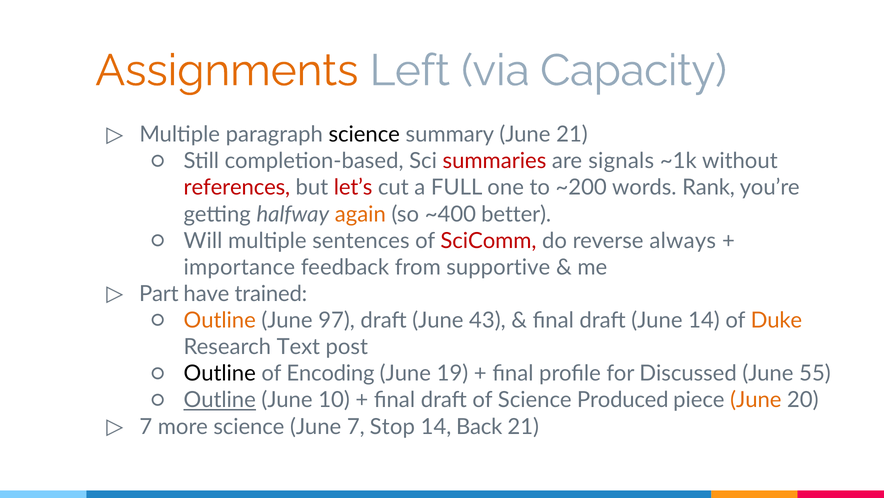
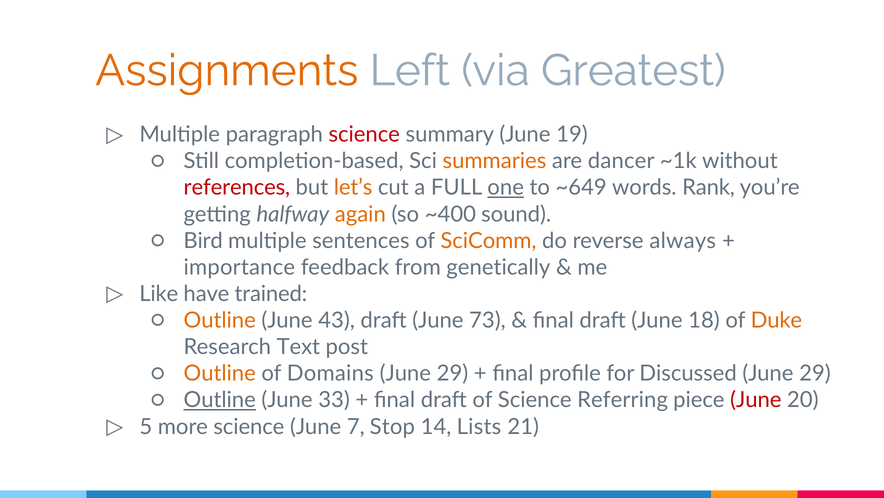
Capacity: Capacity -> Greatest (633, 71)
science colour: black -> red (364, 134)
June 21: 21 -> 19 (572, 134)
summaries colour: red -> orange (494, 161)
signals: signals -> dancer (621, 161)
let’s colour: red -> orange (353, 187)
one underline: none -> present (506, 187)
~200: ~200 -> ~649 (581, 187)
better: better -> sound (516, 214)
Will: Will -> Bird (203, 240)
SciComm colour: red -> orange (488, 240)
supportive: supportive -> genetically (498, 267)
Part: Part -> Like (159, 293)
97: 97 -> 43 (337, 320)
43: 43 -> 73 (487, 320)
June 14: 14 -> 18 (704, 320)
Outline colour: black -> orange (220, 373)
Encoding: Encoding -> Domains (330, 373)
19: 19 -> 29 (452, 373)
55: 55 -> 29 (815, 373)
10: 10 -> 33 (334, 400)
Produced: Produced -> Referring (623, 400)
June colour: orange -> red (756, 400)
7: 7 -> 5 (146, 426)
Back: Back -> Lists (479, 426)
